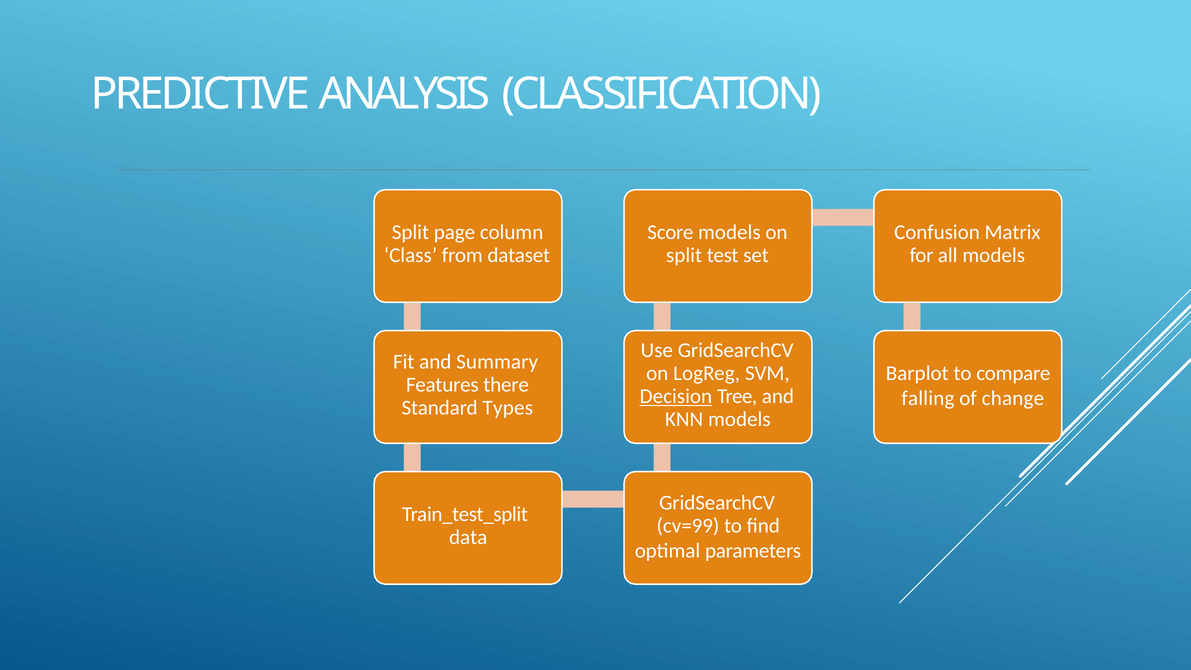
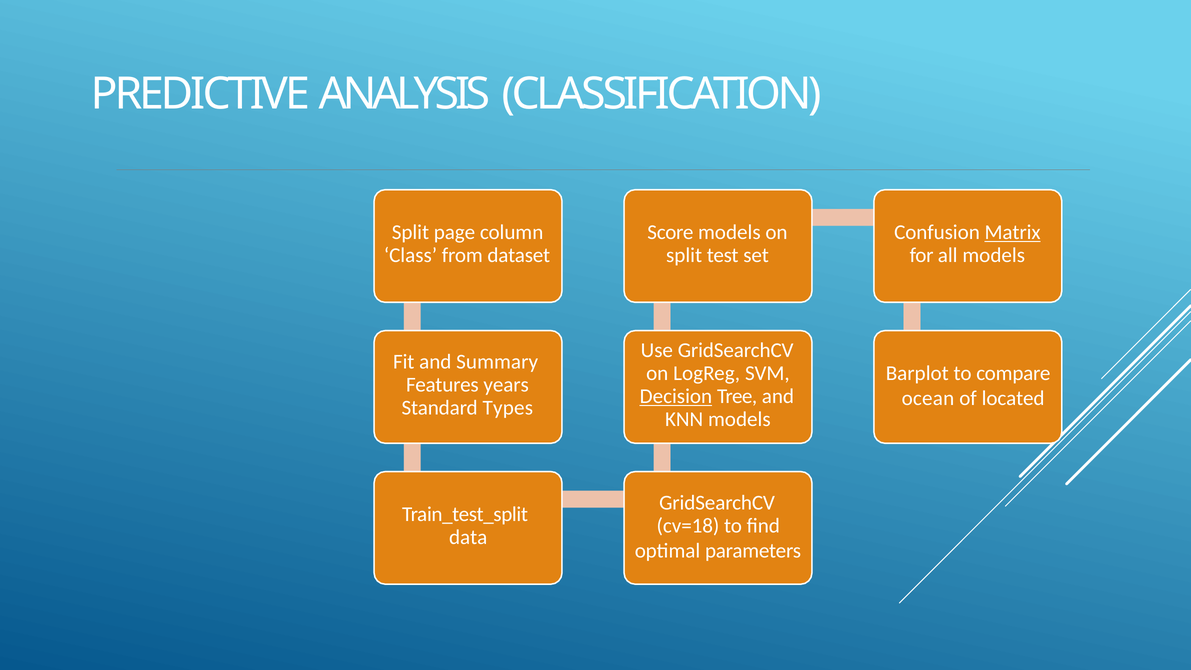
Matrix underline: none -> present (1013, 232)
there: there -> years (506, 385)
falling: falling -> ocean (928, 398)
change: change -> located (1013, 398)
cv=99: cv=99 -> cv=18 (688, 526)
